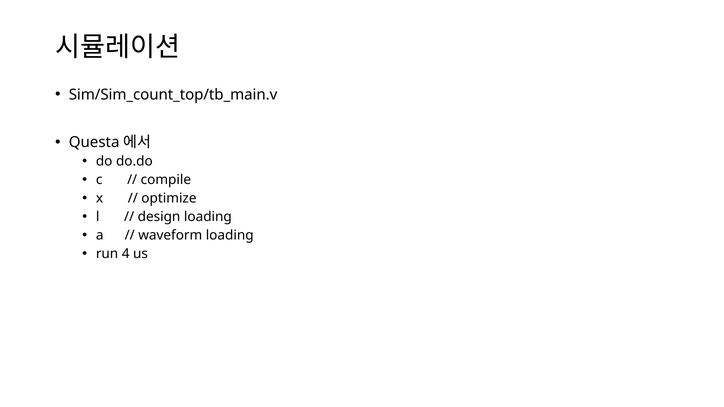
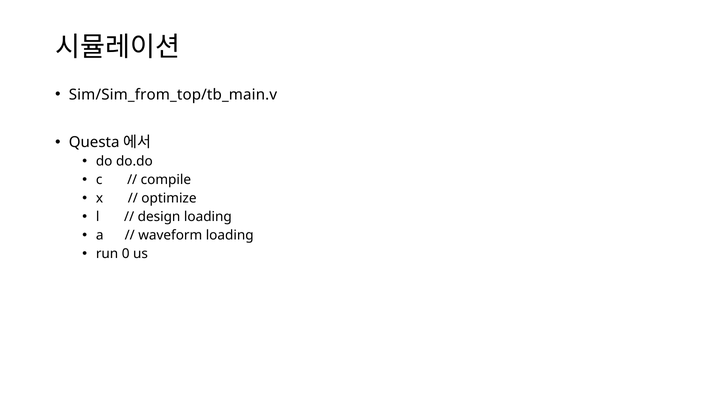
Sim/Sim_count_top/tb_main.v: Sim/Sim_count_top/tb_main.v -> Sim/Sim_from_top/tb_main.v (173, 95)
4: 4 -> 0 (126, 254)
